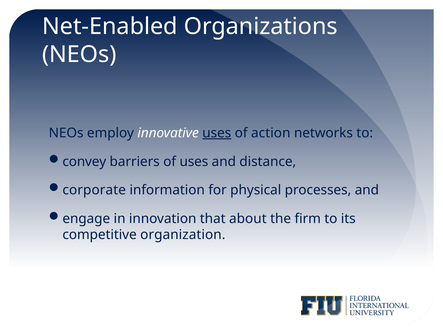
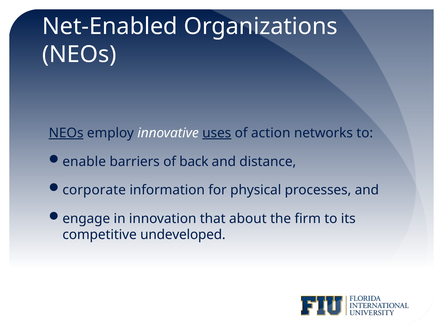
NEOs underline: none -> present (66, 133)
convey: convey -> enable (84, 162)
of uses: uses -> back (194, 162)
organization: organization -> undeveloped (183, 235)
